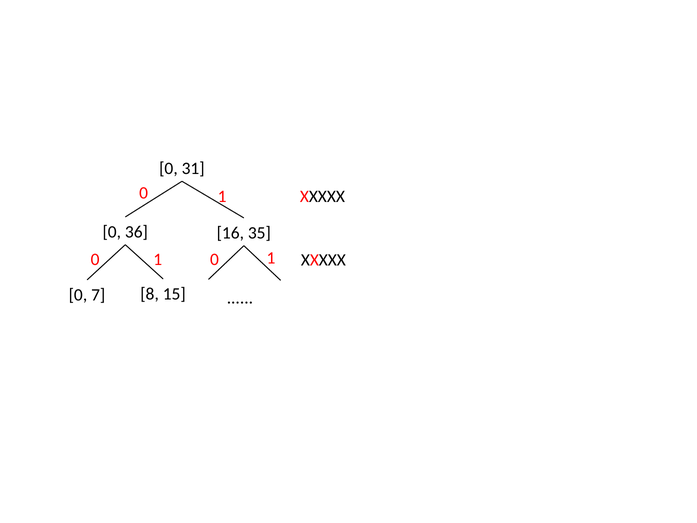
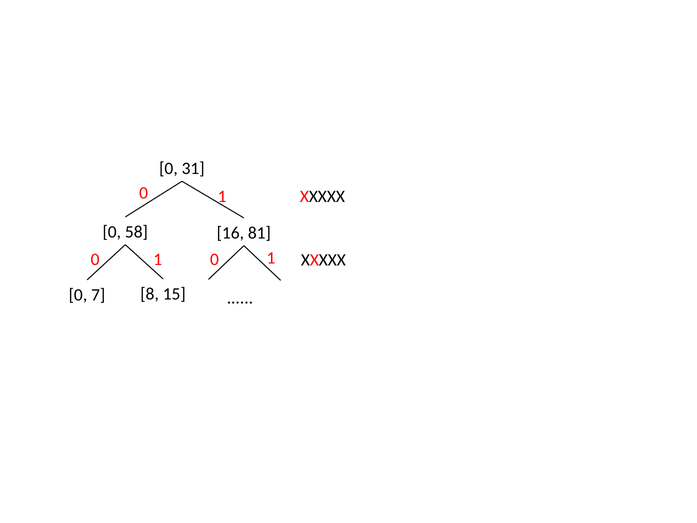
36: 36 -> 58 (136, 232)
35: 35 -> 81 (259, 233)
